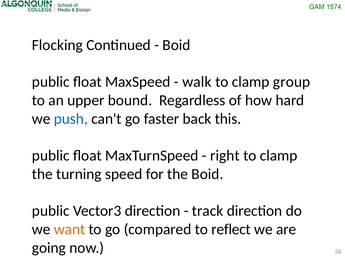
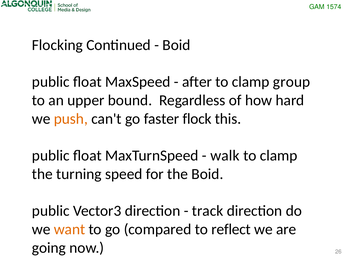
walk: walk -> after (197, 82)
push colour: blue -> orange (71, 119)
back: back -> flock (197, 119)
right: right -> walk (225, 155)
